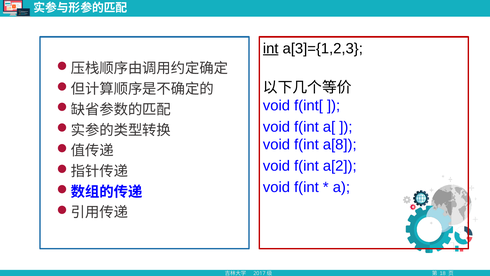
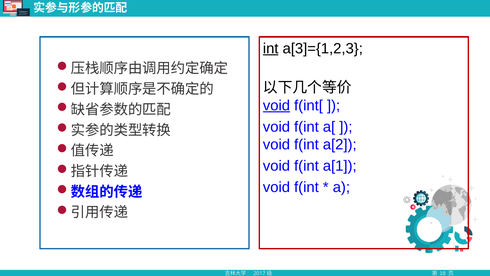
void underline: none -> present (276, 105)
a[8: a[8 -> a[2 (340, 144)
a[2: a[2 -> a[1 (340, 166)
